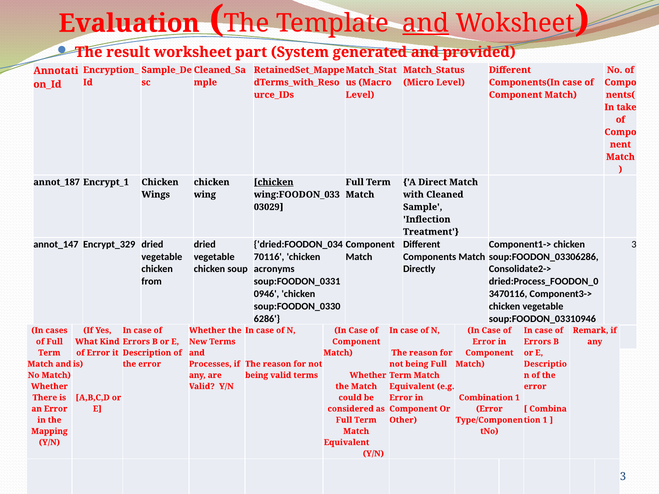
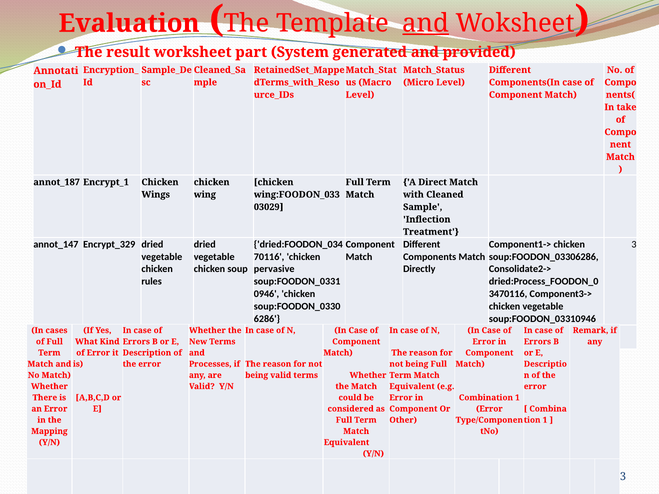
chicken underline: present -> none (274, 182)
acronyms: acronyms -> pervasive (274, 269)
from: from -> rules (152, 282)
